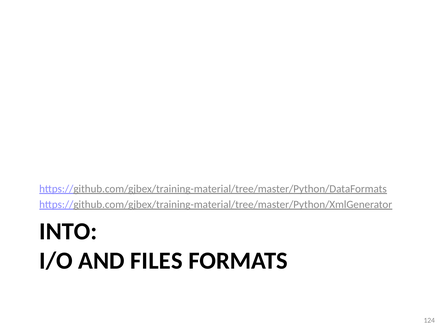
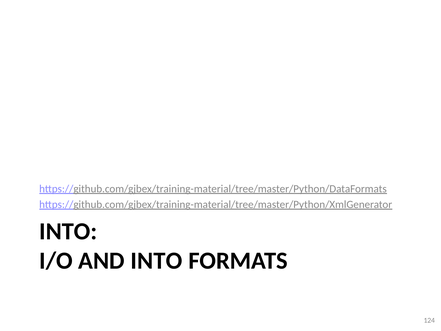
AND FILES: FILES -> INTO (156, 261)
